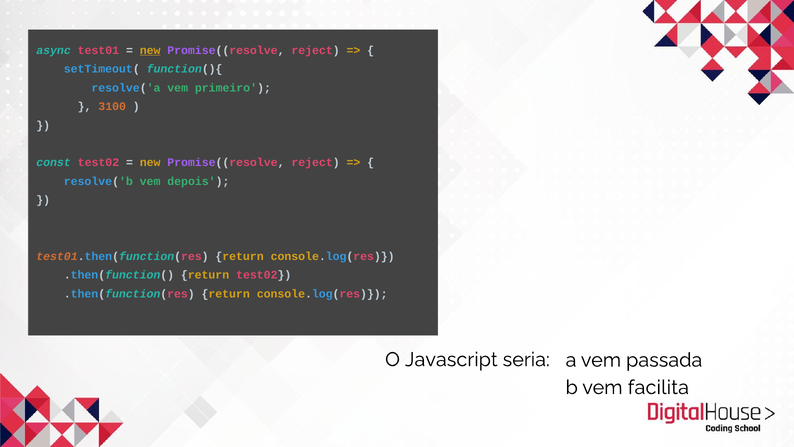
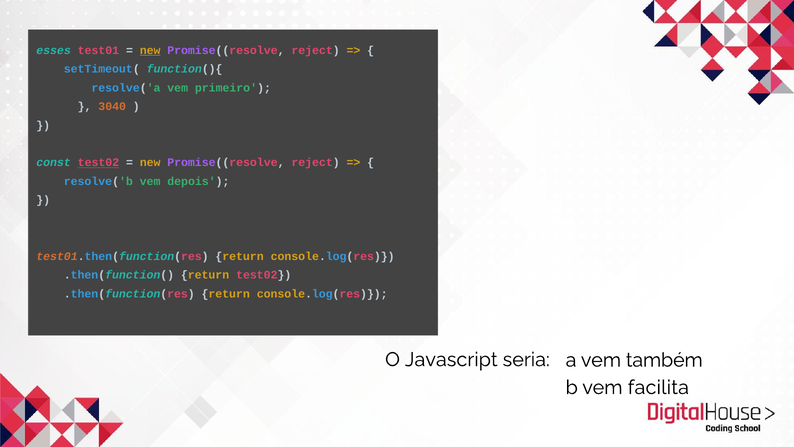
async: async -> esses (54, 50)
3100: 3100 -> 3040 (112, 106)
test02 underline: none -> present (98, 163)
passada: passada -> também (664, 360)
